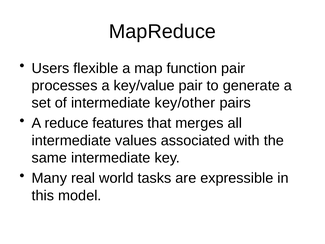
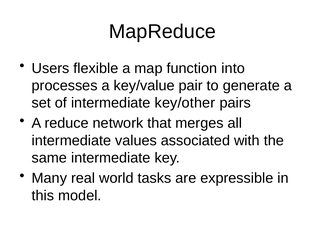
function pair: pair -> into (233, 68)
features: features -> network (118, 123)
